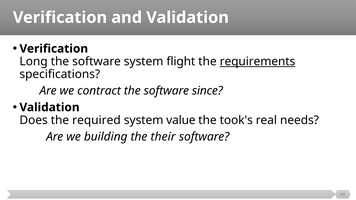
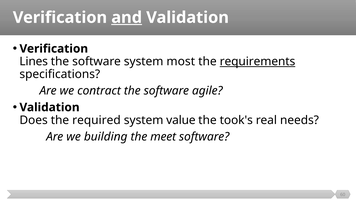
and underline: none -> present (127, 18)
Long: Long -> Lines (34, 62)
flight: flight -> most (181, 62)
since: since -> agile (207, 91)
their: their -> meet (163, 137)
